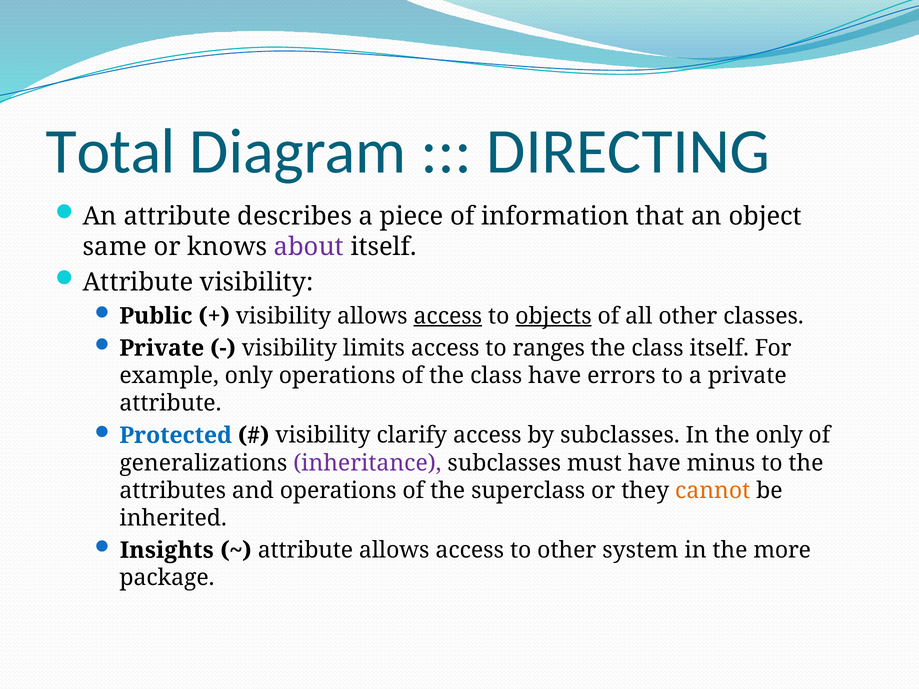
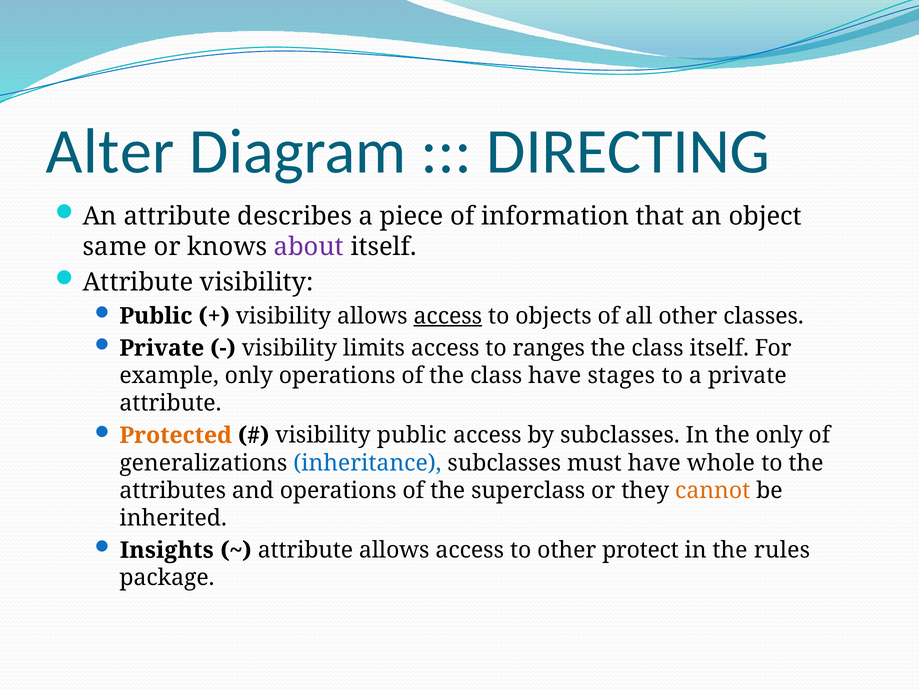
Total: Total -> Alter (110, 152)
objects underline: present -> none (553, 316)
errors: errors -> stages (621, 376)
Protected colour: blue -> orange (176, 436)
visibility clarify: clarify -> public (412, 436)
inheritance colour: purple -> blue (367, 463)
minus: minus -> whole (721, 463)
system: system -> protect (640, 550)
more: more -> rules (782, 550)
